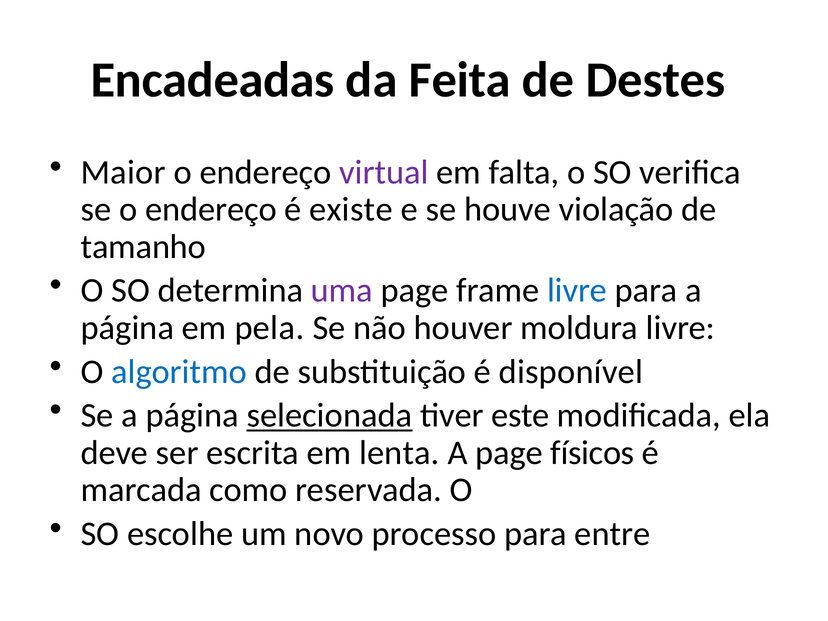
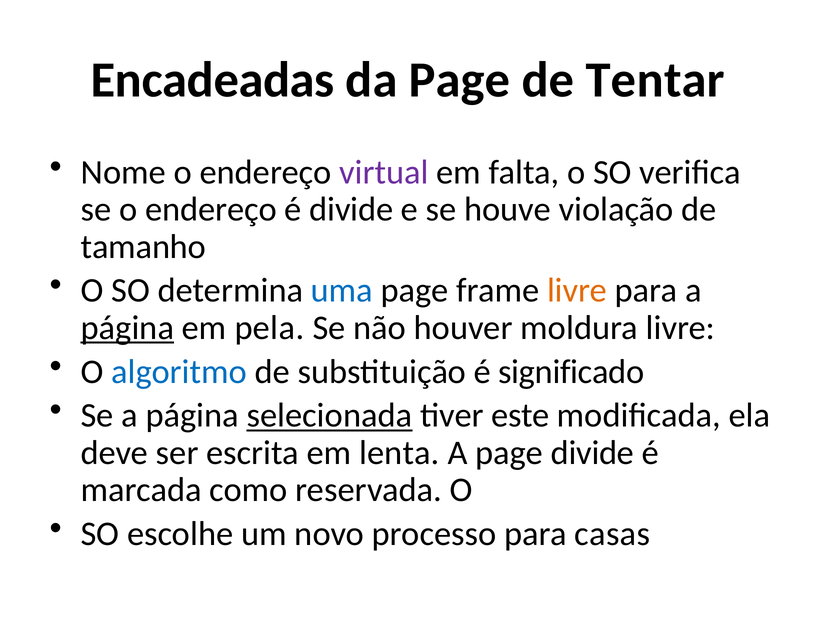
da Feita: Feita -> Page (460, 80)
Destes: Destes -> Tentar (655, 80)
Maior: Maior -> Nome (123, 172)
é existe: existe -> divide (351, 209)
uma colour: purple -> blue (342, 291)
livre colour: blue -> orange (577, 291)
página underline: none -> present (127, 328)
disponível: disponível -> significado (571, 372)
page físicos: físicos -> divide (592, 453)
entre: entre -> casas (612, 534)
